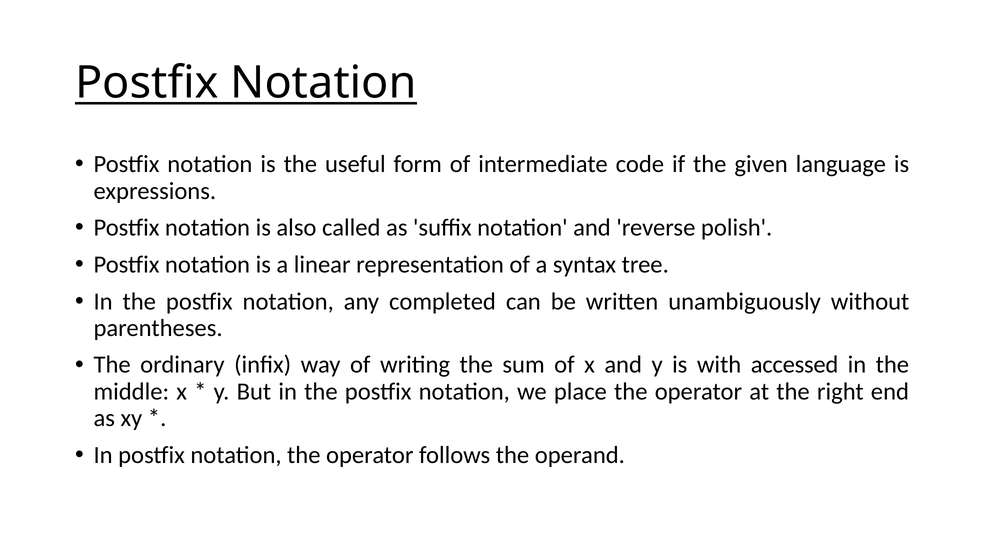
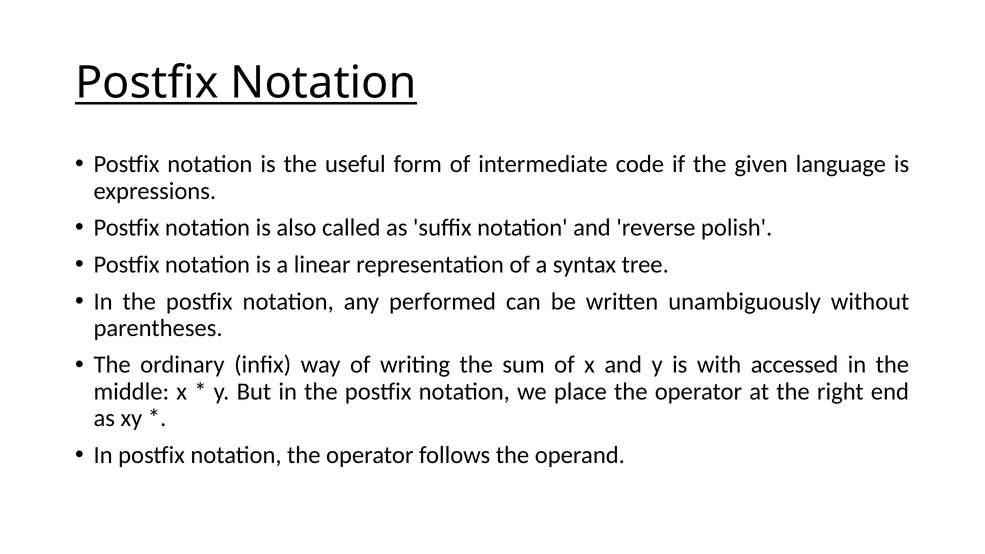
completed: completed -> performed (443, 301)
